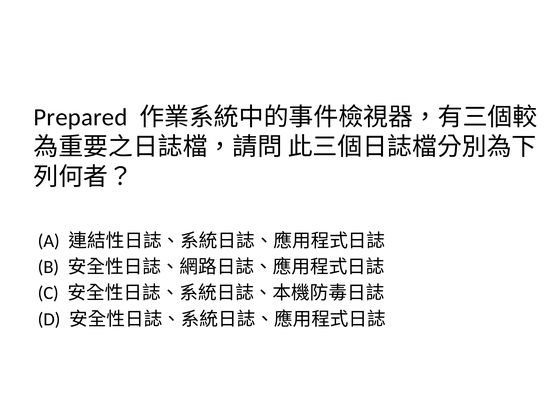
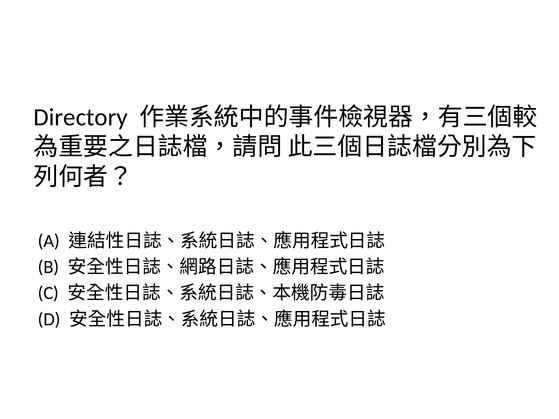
Prepared: Prepared -> Directory (81, 117)
